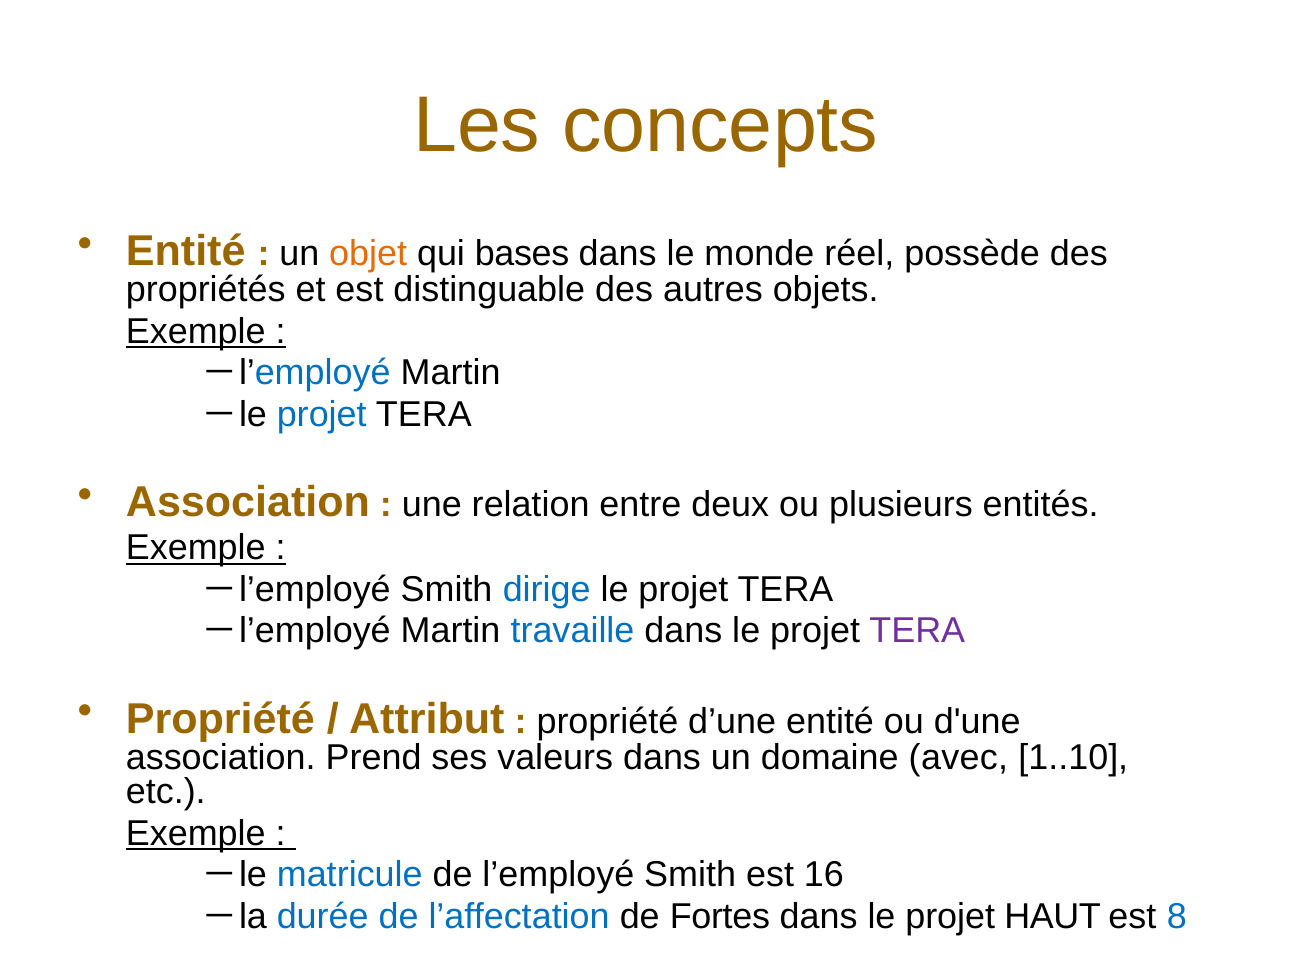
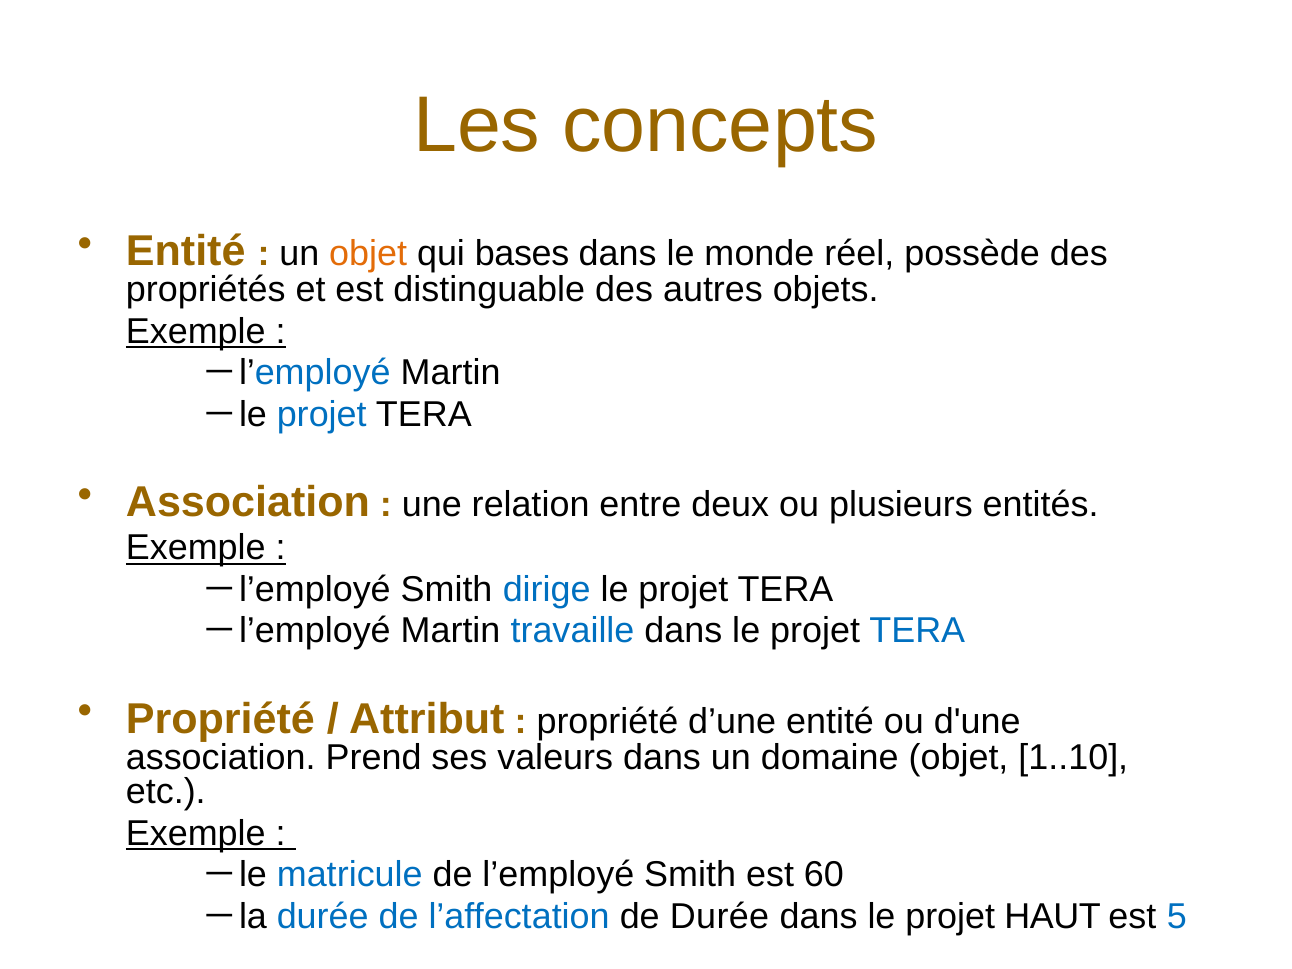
TERA colour: purple -> blue (917, 631)
domaine avec: avec -> objet (959, 757)
16: 16 -> 60 (824, 875)
de Fortes: Fortes -> Durée (720, 917)
8: 8 -> 5 (1177, 917)
